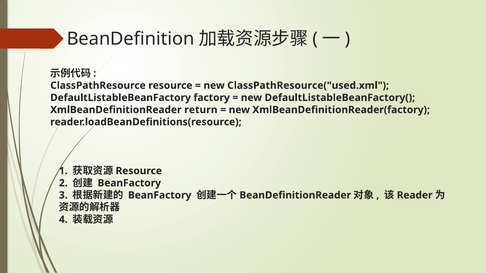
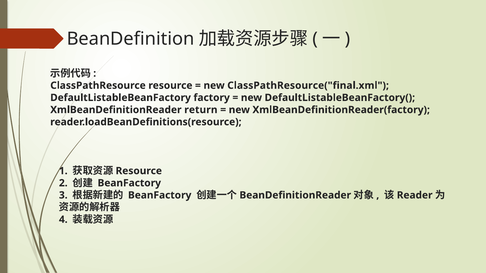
ClassPathResource("used.xml: ClassPathResource("used.xml -> ClassPathResource("final.xml (308, 86)
